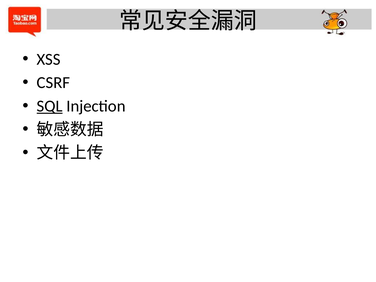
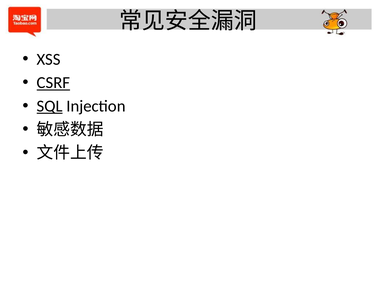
CSRF underline: none -> present (53, 83)
